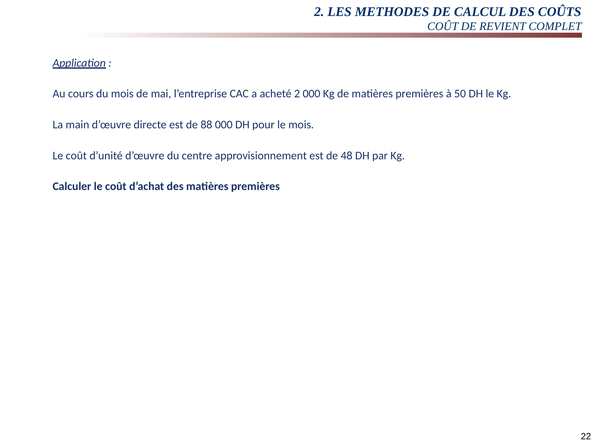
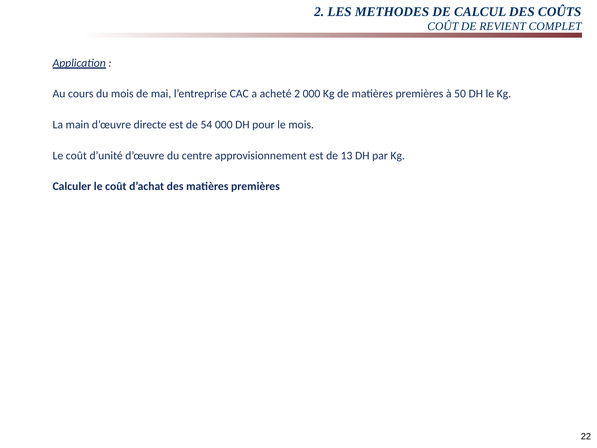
88: 88 -> 54 (206, 125)
48: 48 -> 13 (347, 156)
